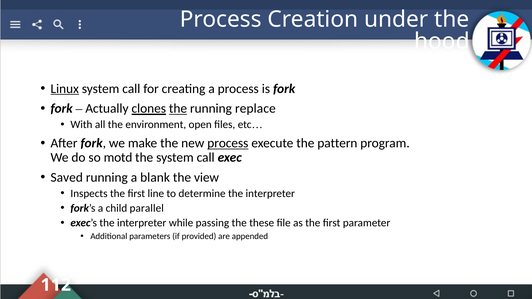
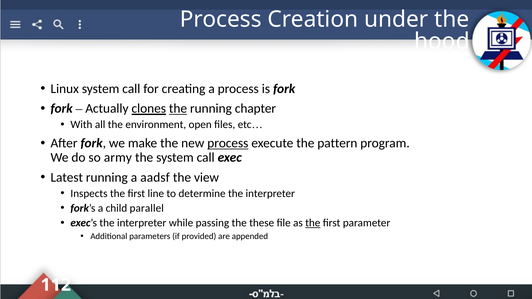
Linux underline: present -> none (65, 89)
replace: replace -> chapter (255, 109)
motd: motd -> army (118, 158)
Saved: Saved -> Latest (67, 178)
blank: blank -> aadsf (155, 178)
the underline: none -> present (313, 223)
